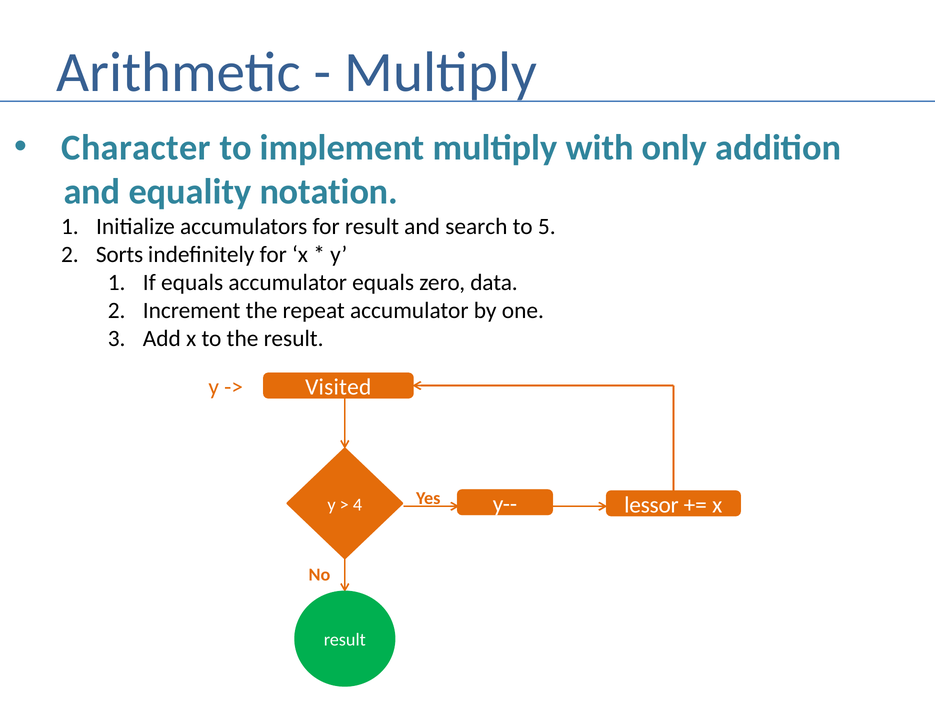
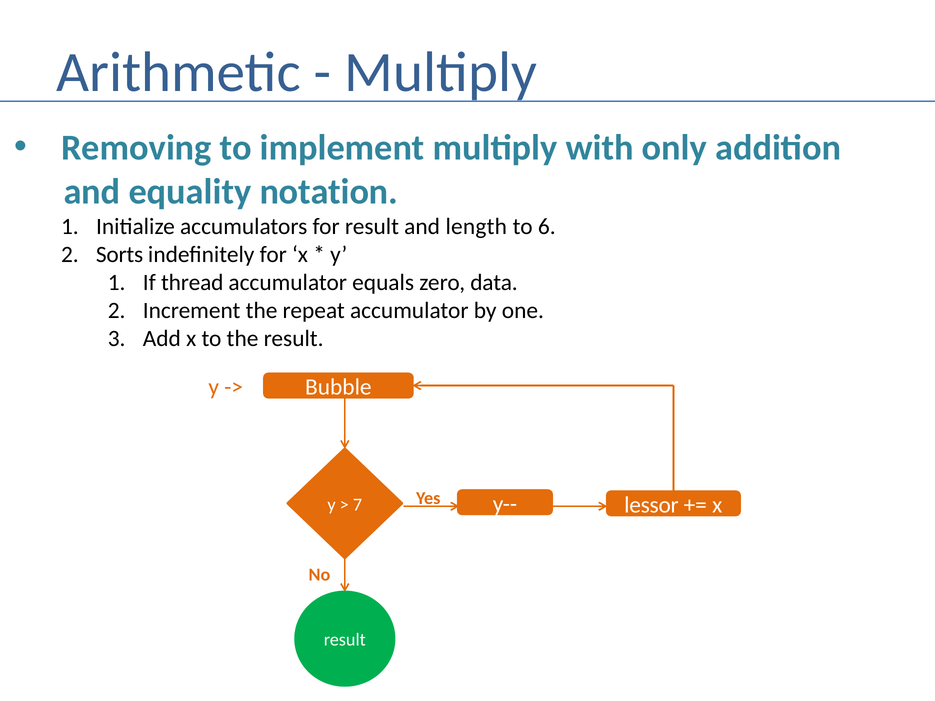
Character: Character -> Removing (136, 148)
search: search -> length (476, 227)
5: 5 -> 6 (547, 227)
If equals: equals -> thread (192, 283)
Visited: Visited -> Bubble (338, 387)
4: 4 -> 7 (358, 505)
